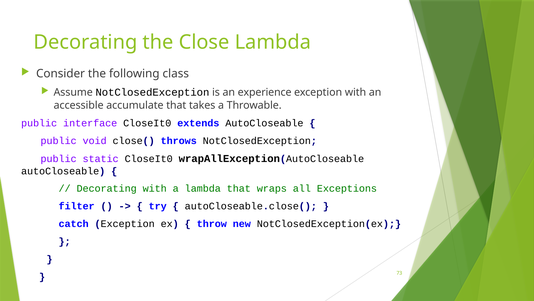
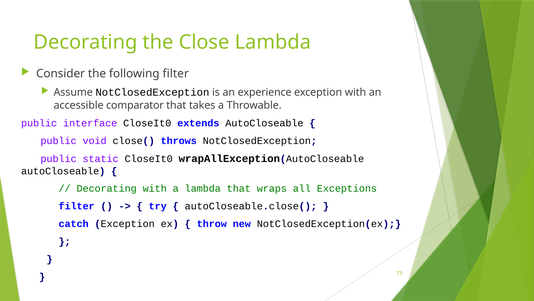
following class: class -> filter (176, 73)
accumulate: accumulate -> comparator (135, 105)
